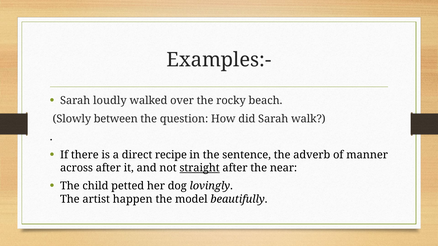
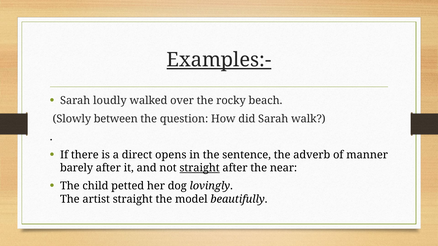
Examples:- underline: none -> present (219, 60)
recipe: recipe -> opens (171, 155)
across: across -> barely (77, 168)
artist happen: happen -> straight (133, 199)
